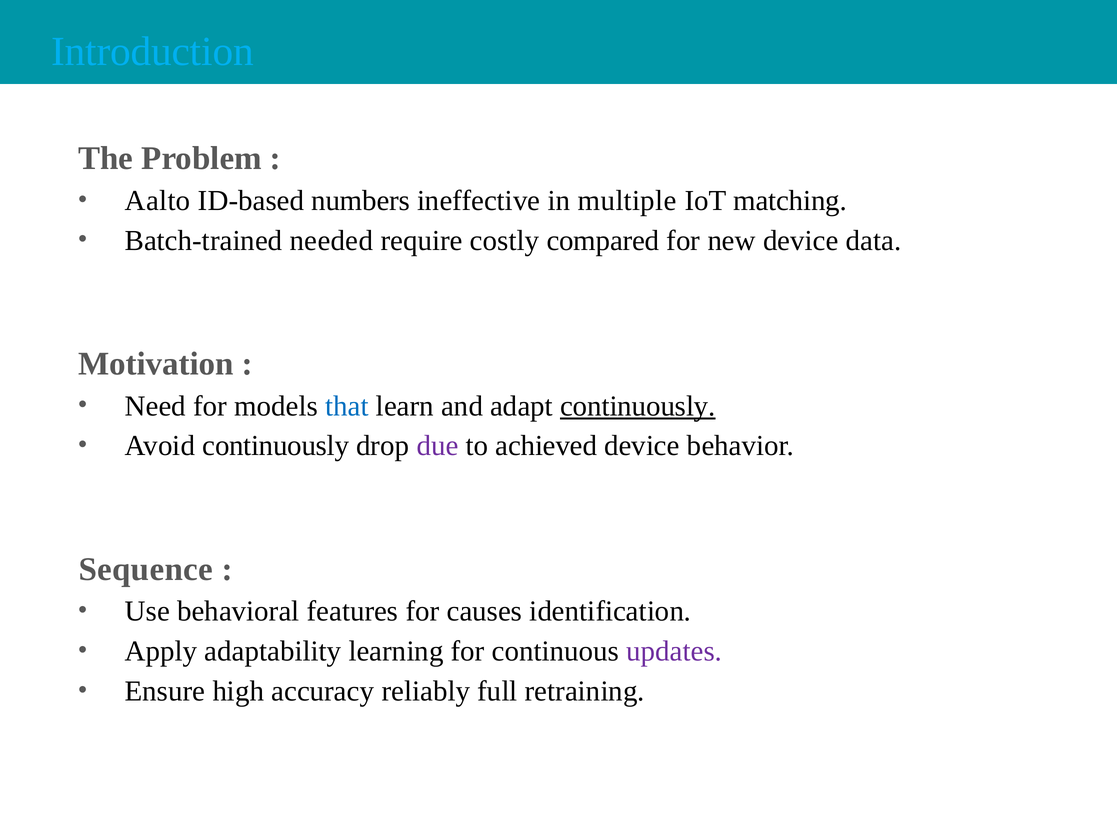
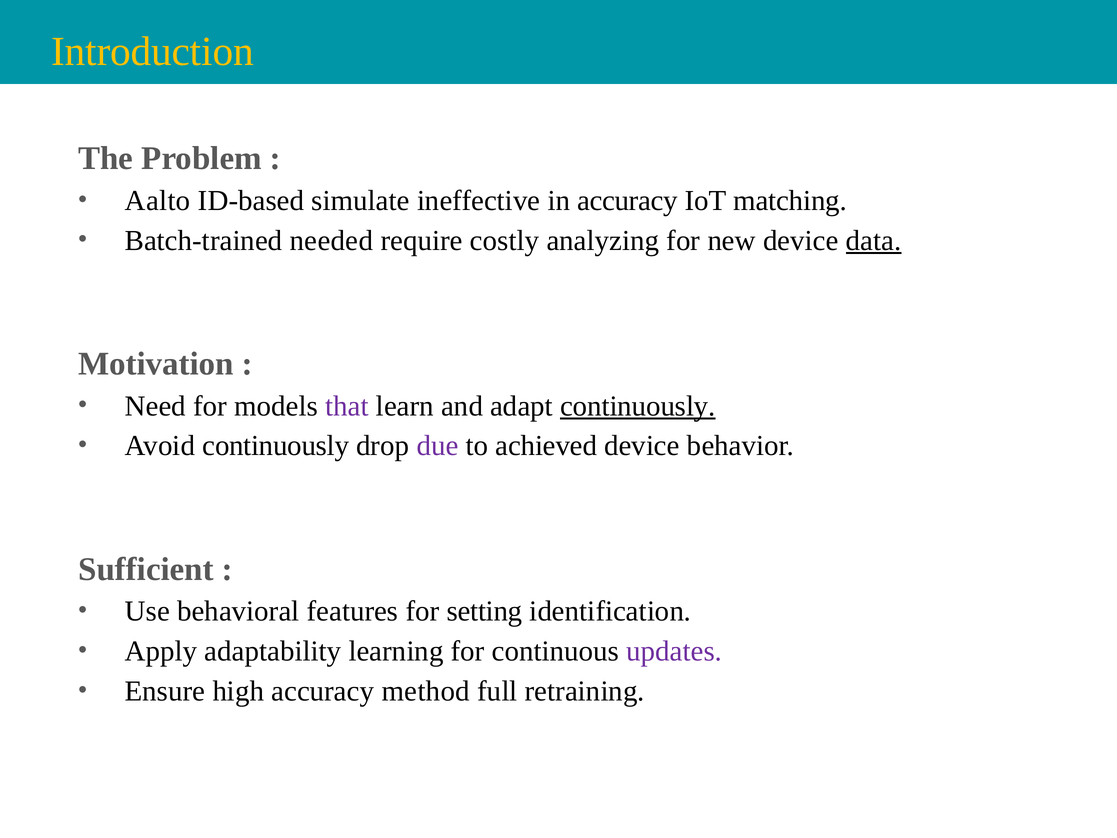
Introduction colour: light blue -> yellow (153, 52)
numbers: numbers -> simulate (361, 201)
in multiple: multiple -> accuracy (627, 201)
compared: compared -> analyzing (603, 240)
data underline: none -> present (874, 240)
that colour: blue -> purple (347, 406)
Sequence: Sequence -> Sufficient (146, 569)
causes: causes -> setting (485, 611)
reliably: reliably -> method (426, 691)
